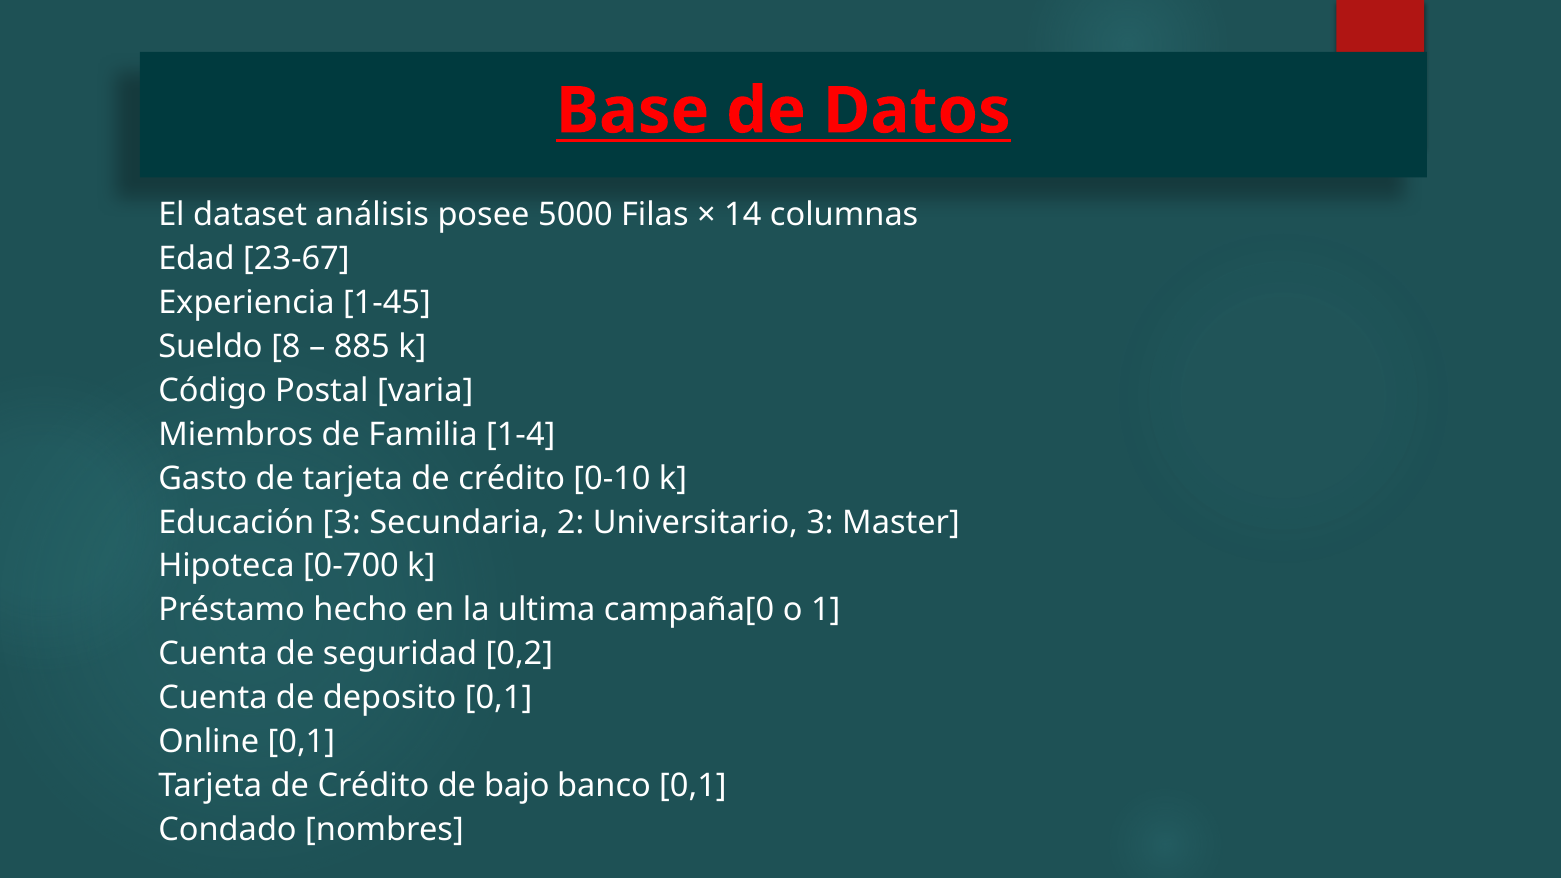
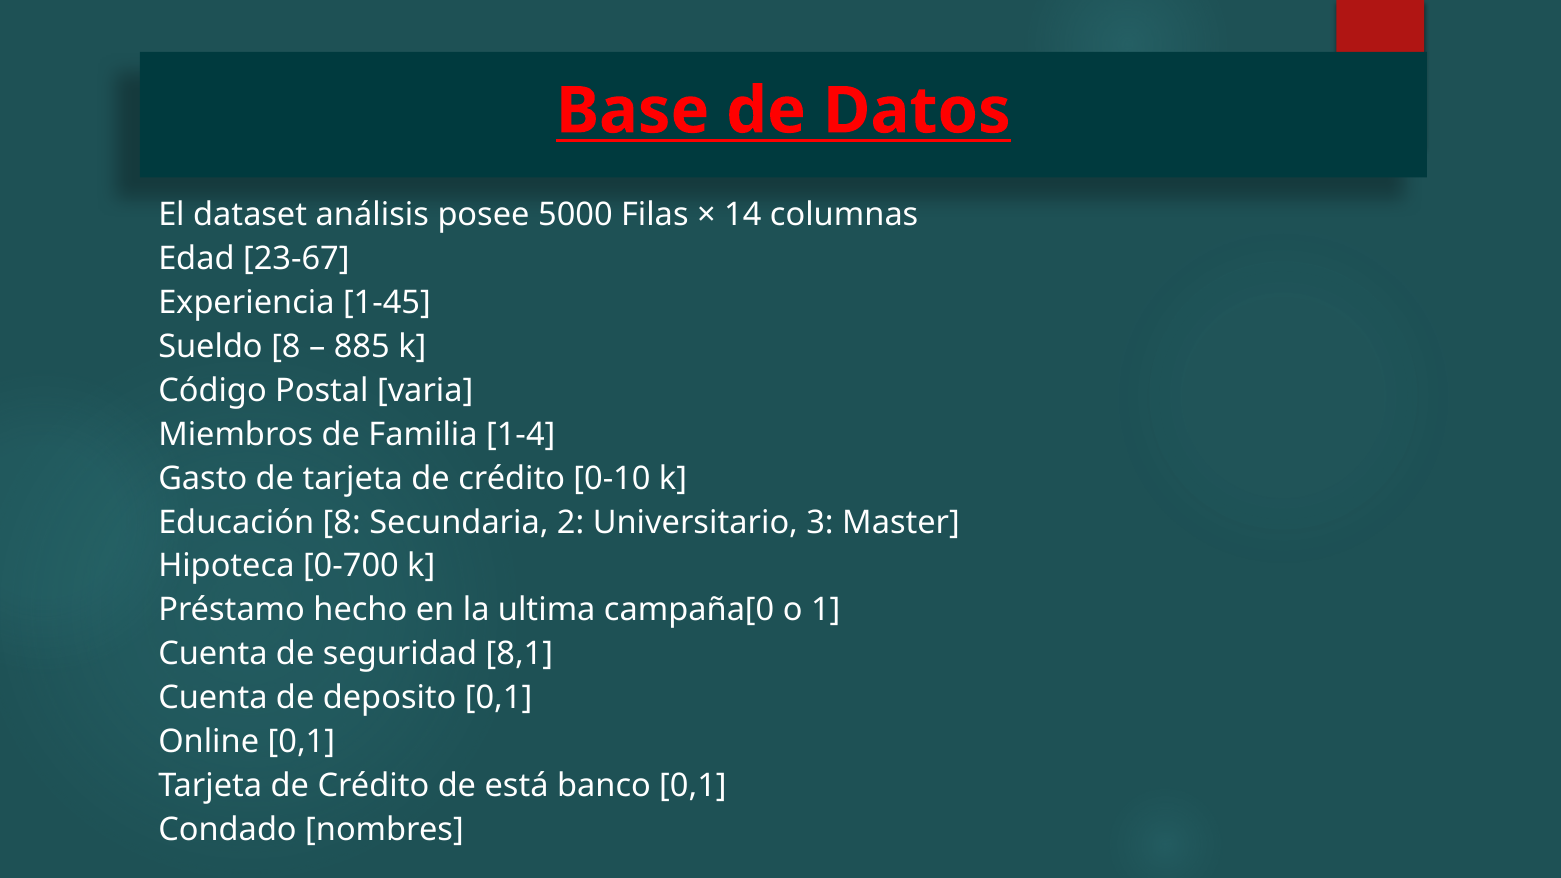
Educación 3: 3 -> 8 (342, 522)
0,2: 0,2 -> 8,1 (519, 654)
bajo: bajo -> está (517, 786)
